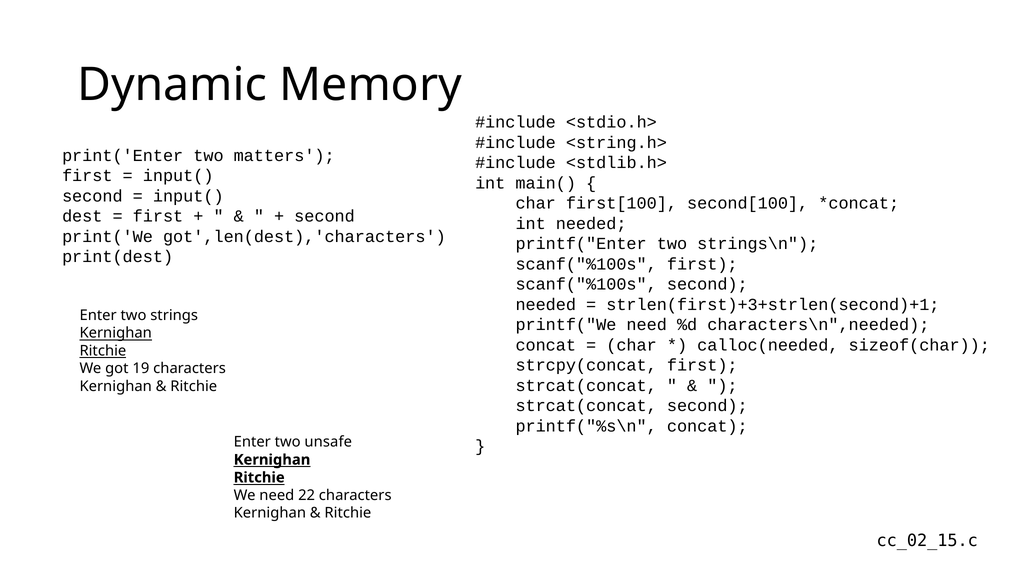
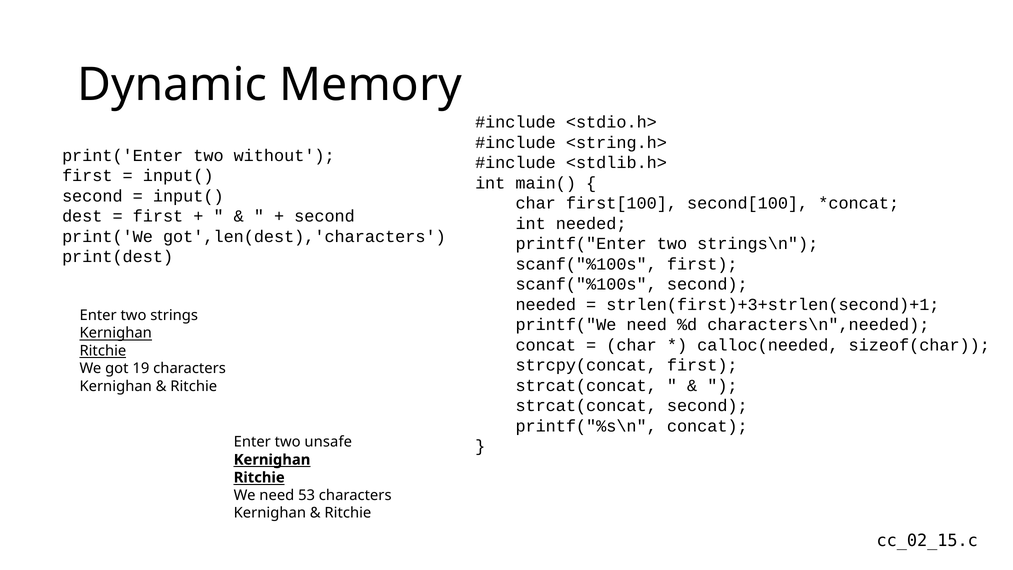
matters: matters -> without (284, 155)
22: 22 -> 53 (307, 495)
